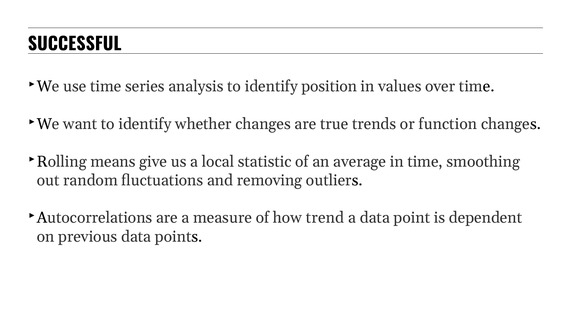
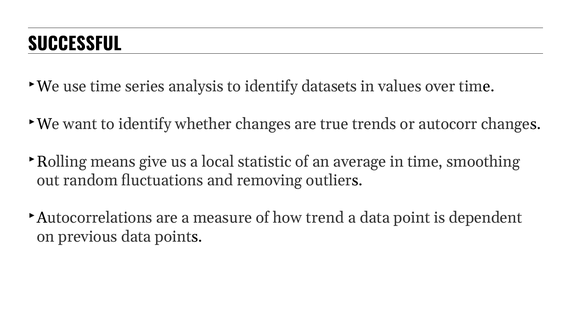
position: position -> datasets (329, 86)
function: function -> autocorr (448, 124)
